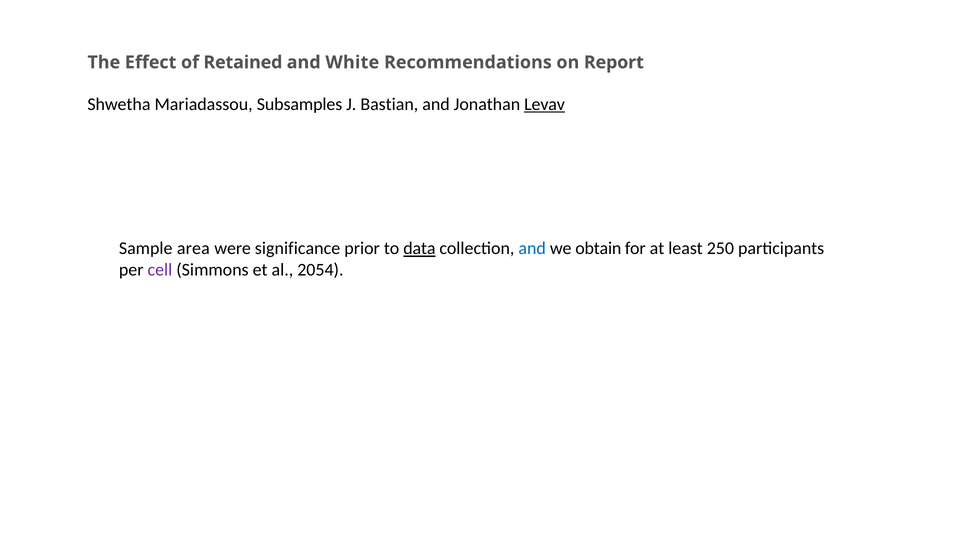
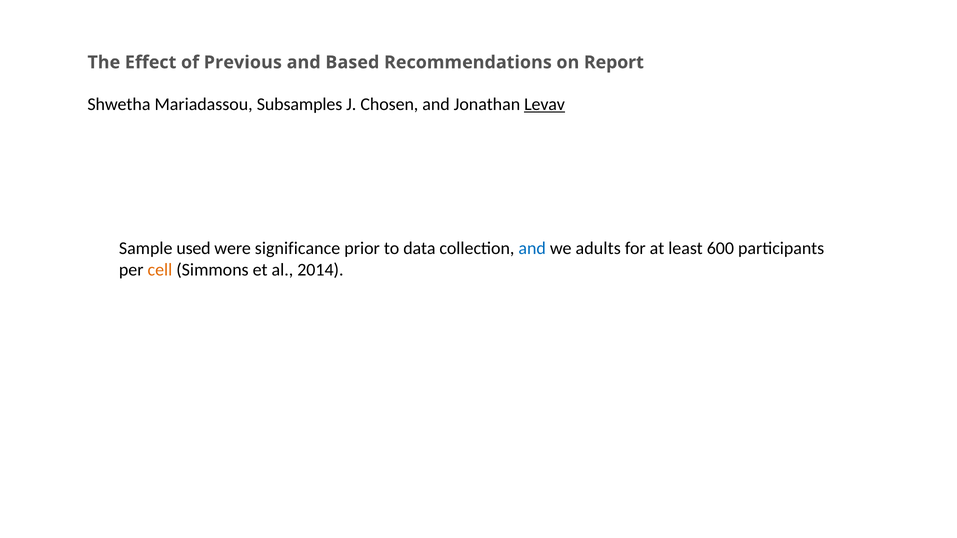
Retained: Retained -> Previous (243, 62)
White: White -> Based (352, 62)
Bastian: Bastian -> Chosen (389, 105)
area: area -> used (194, 249)
data underline: present -> none (419, 249)
obtain: obtain -> adults (598, 249)
250: 250 -> 600 (720, 249)
cell colour: purple -> orange (160, 270)
2054: 2054 -> 2014 (320, 270)
